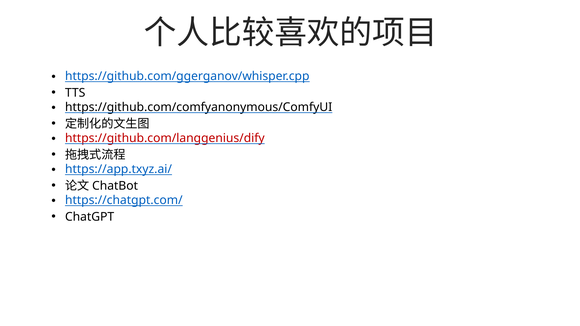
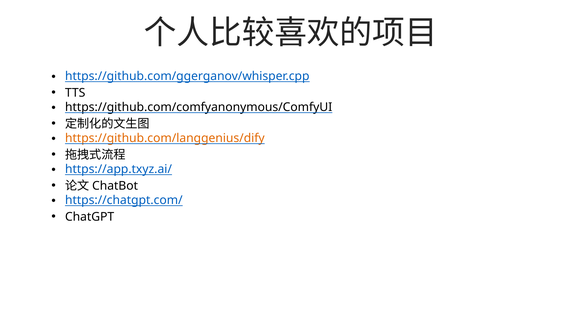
https://github.com/langgenius/dify colour: red -> orange (165, 138)
